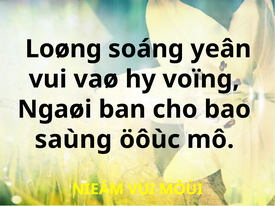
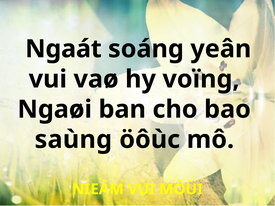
Loøng: Loøng -> Ngaát (63, 49)
